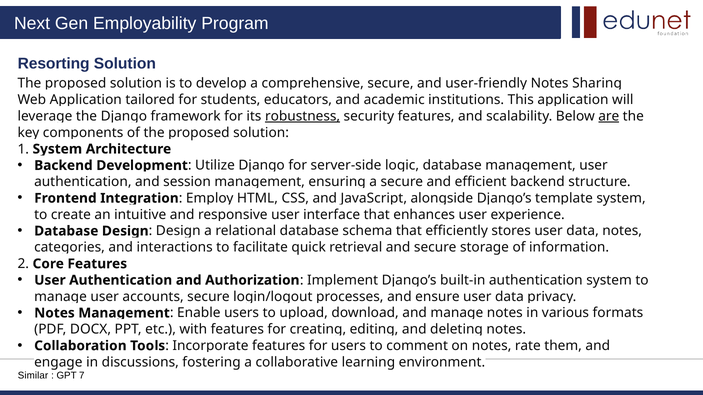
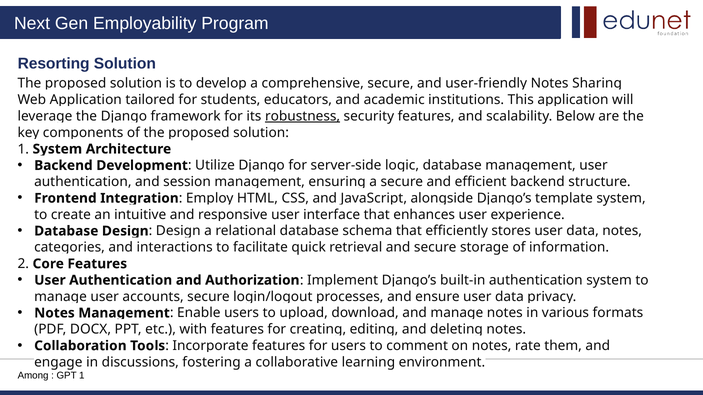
are underline: present -> none (609, 116)
Similar: Similar -> Among (33, 376)
GPT 7: 7 -> 1 (82, 376)
